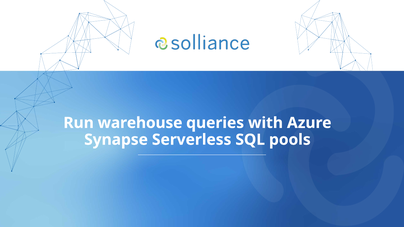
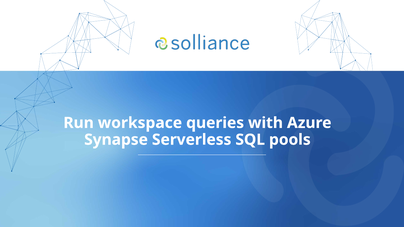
warehouse: warehouse -> workspace (140, 123)
